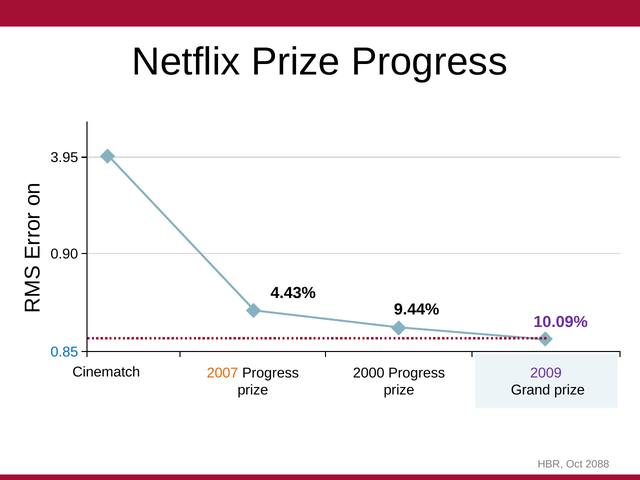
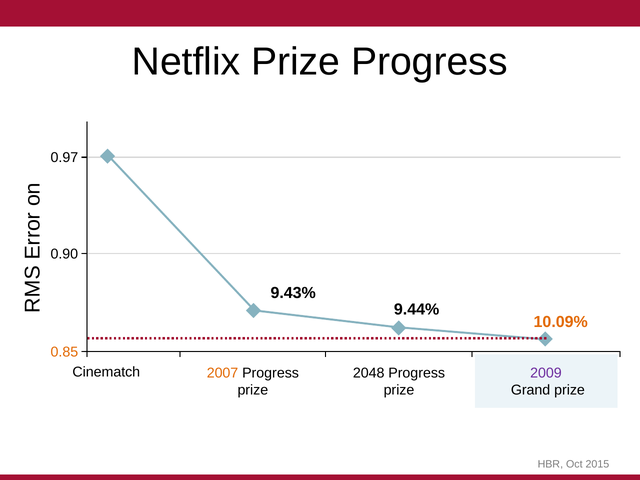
3.95: 3.95 -> 0.97 (64, 158)
4.43%: 4.43% -> 9.43% (293, 293)
10.09% colour: purple -> orange (561, 322)
0.85 colour: blue -> orange (64, 352)
2000: 2000 -> 2048 (369, 373)
2088: 2088 -> 2015 (597, 464)
